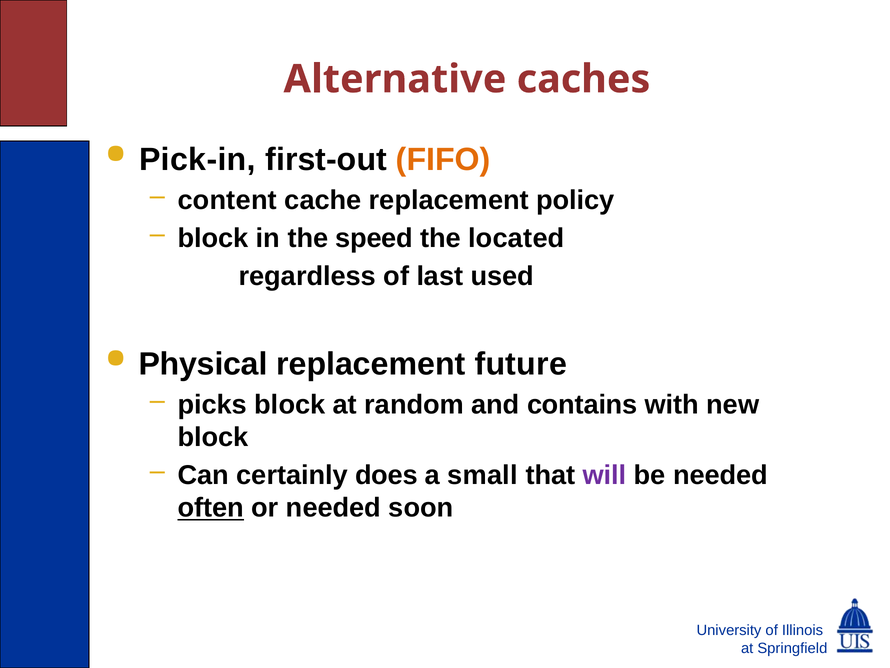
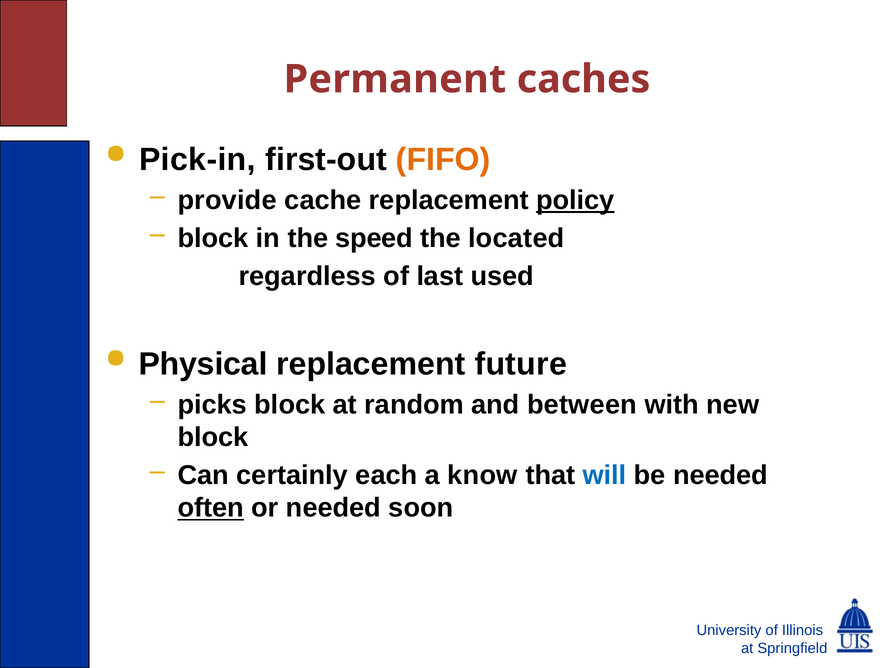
Alternative: Alternative -> Permanent (395, 79)
content: content -> provide (227, 200)
policy underline: none -> present (575, 200)
contains: contains -> between (582, 404)
does: does -> each (386, 475)
small: small -> know (482, 475)
will colour: purple -> blue (605, 475)
